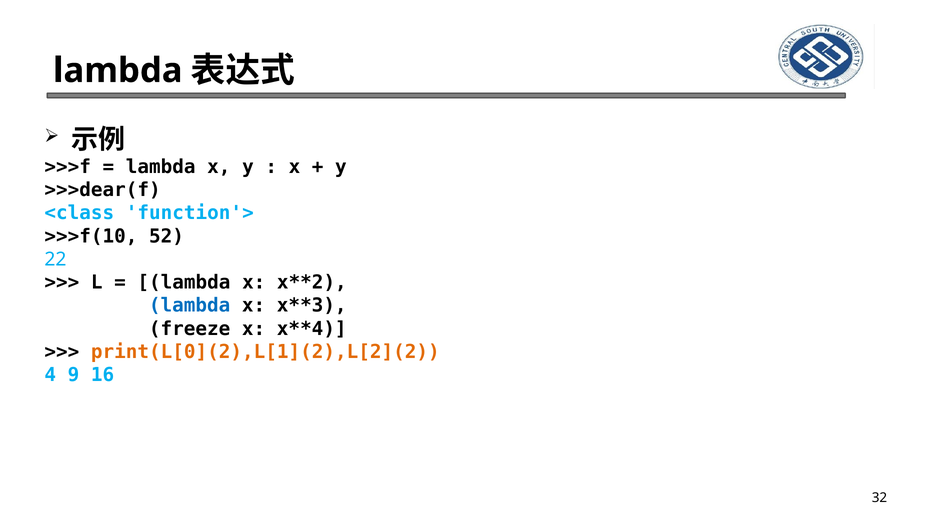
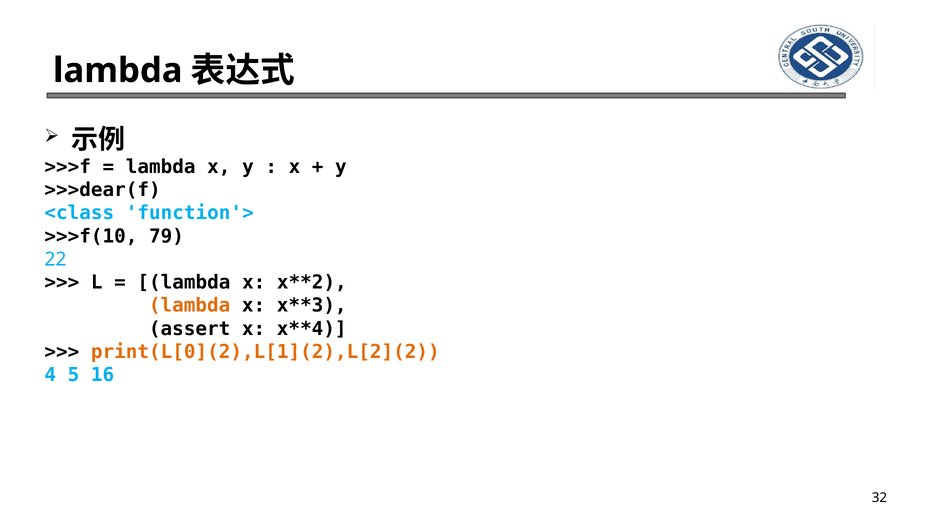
52: 52 -> 79 (166, 236)
lambda colour: blue -> orange (190, 306)
freeze: freeze -> assert (190, 329)
9: 9 -> 5 (73, 375)
